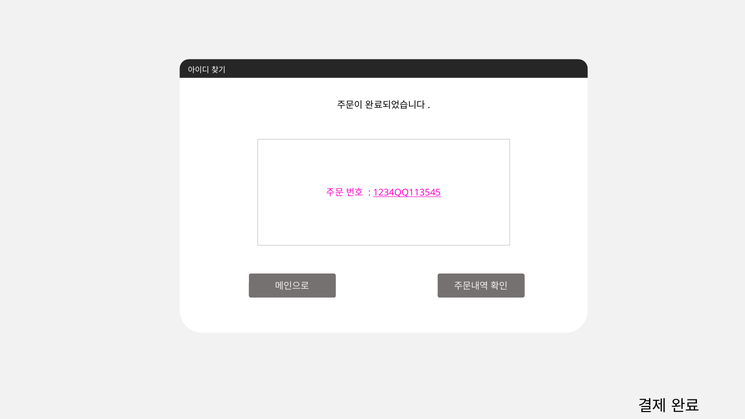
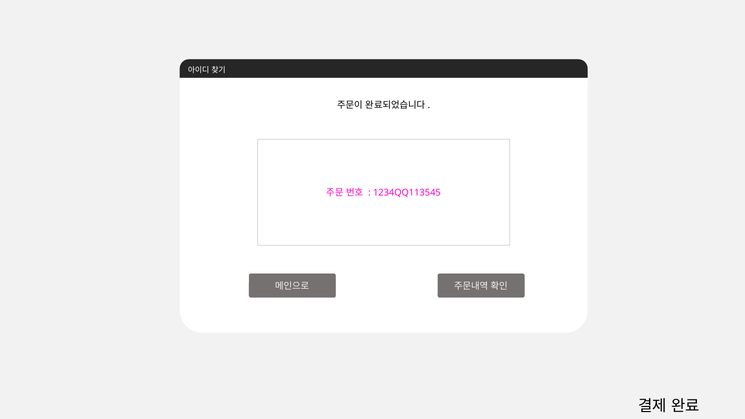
1234QQ113545 underline: present -> none (407, 193)
